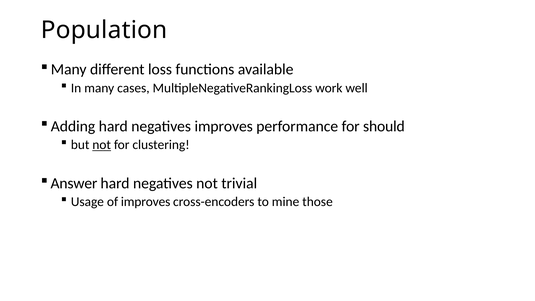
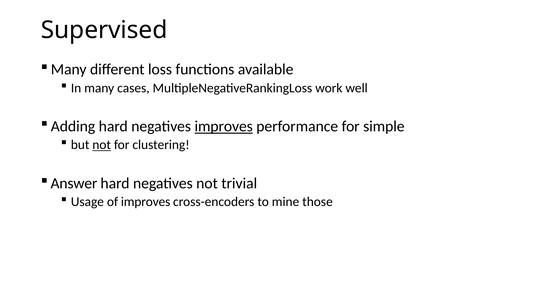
Population: Population -> Supervised (104, 30)
improves underline: none -> present (224, 126)
should: should -> simple (384, 126)
